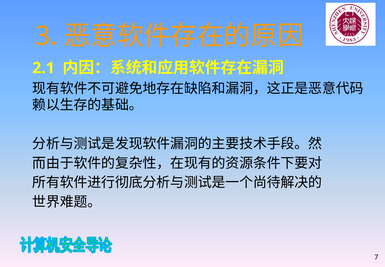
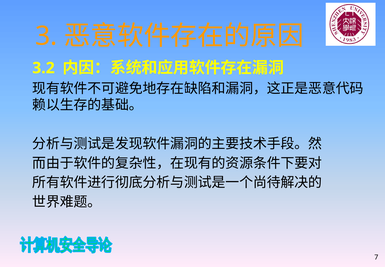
2.1: 2.1 -> 3.2 (43, 68)
